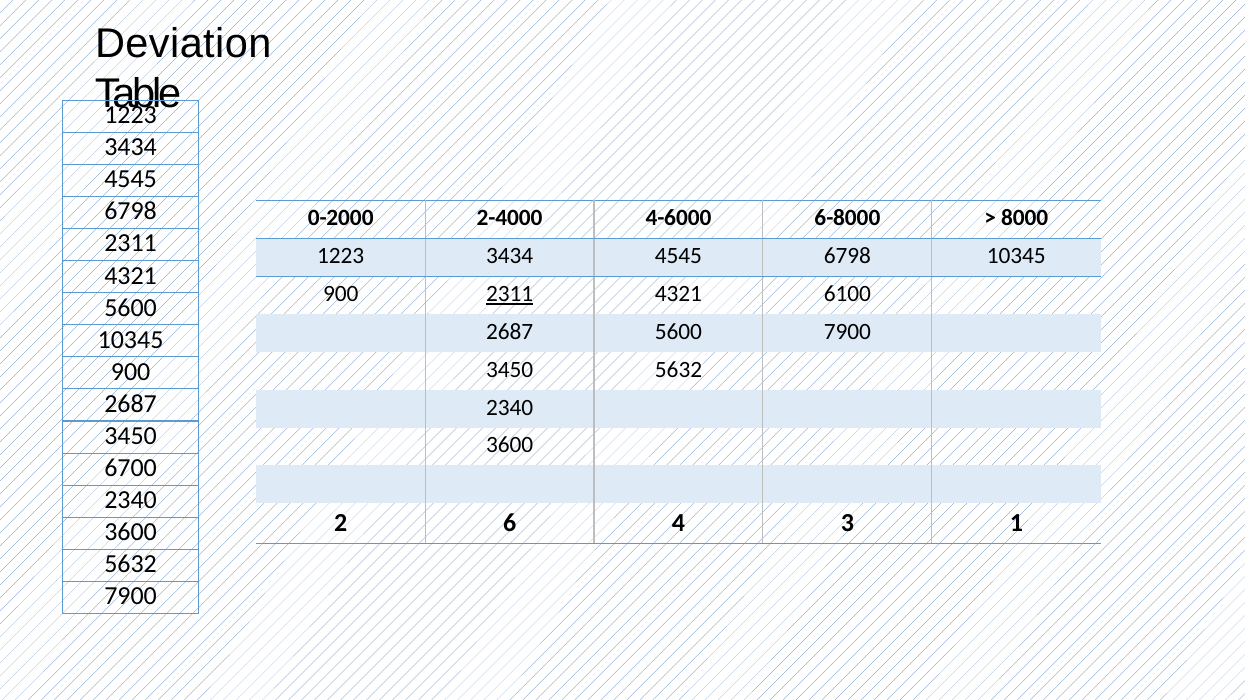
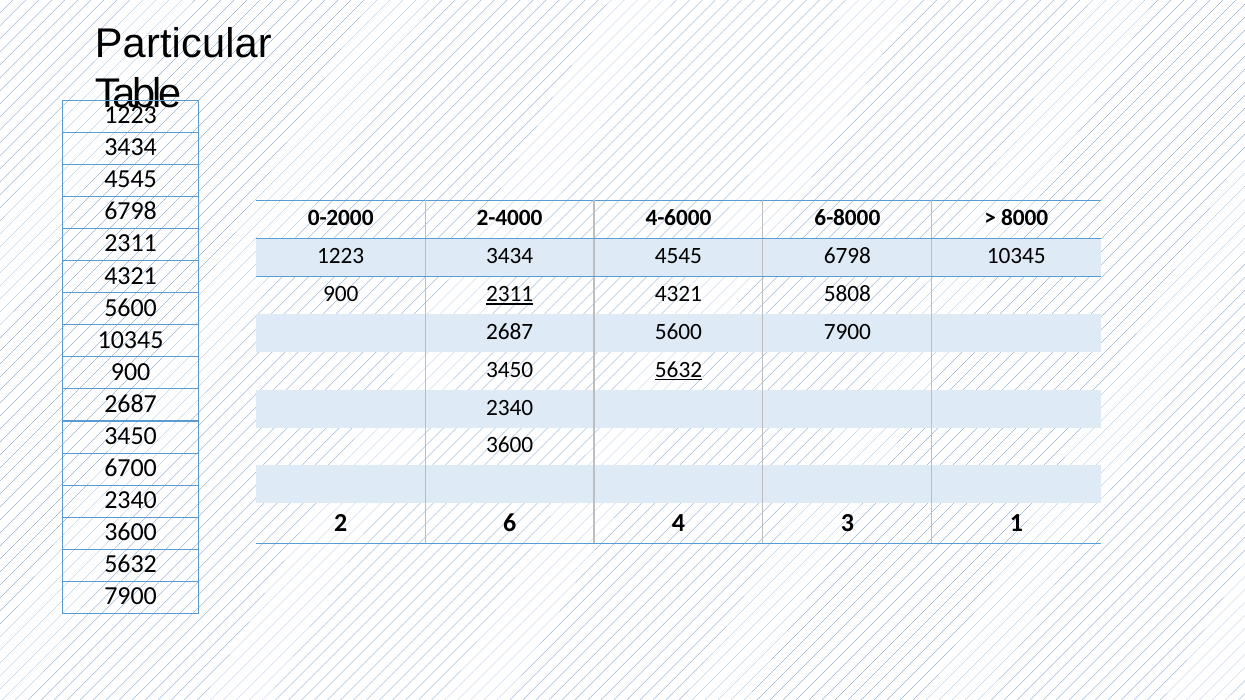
Deviation: Deviation -> Particular (183, 44)
6100: 6100 -> 5808 (847, 294)
5632 underline: none -> present (679, 370)
